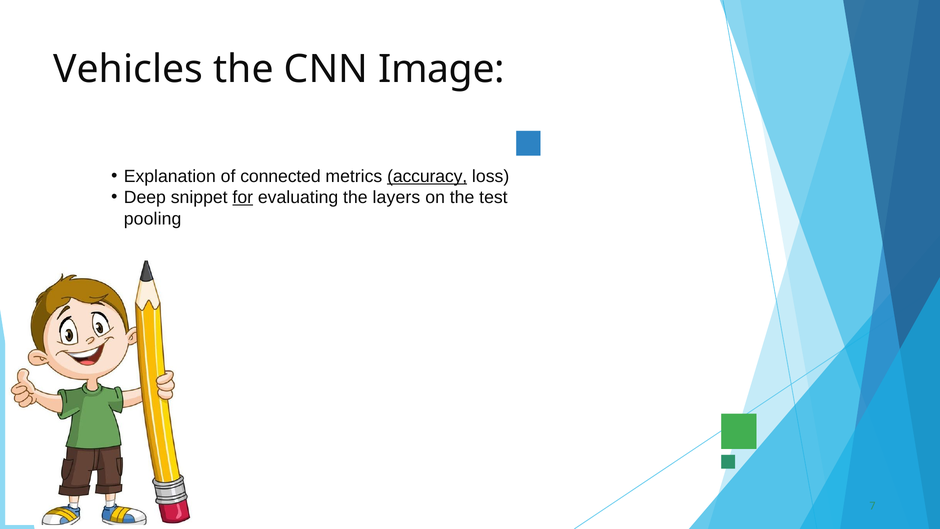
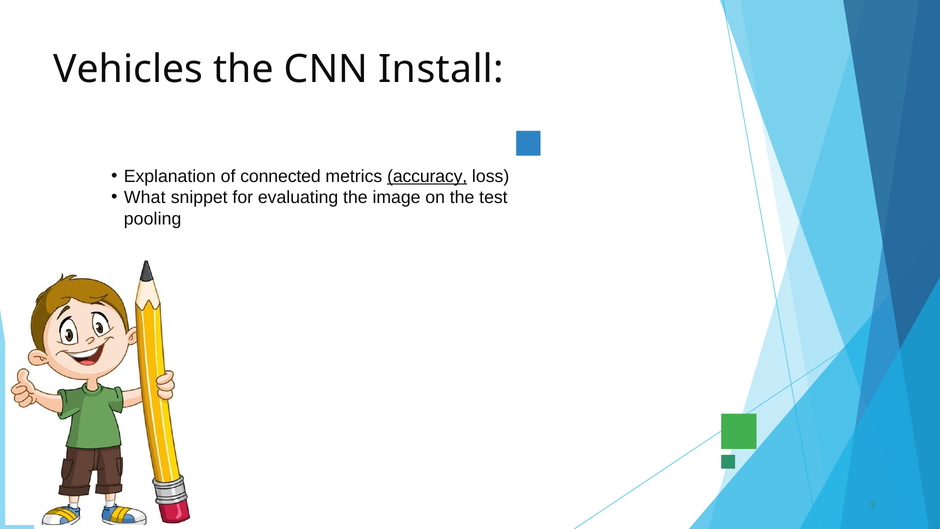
Image: Image -> Install (441, 69)
Deep: Deep -> What (145, 197)
for underline: present -> none (243, 197)
layers: layers -> image (396, 197)
